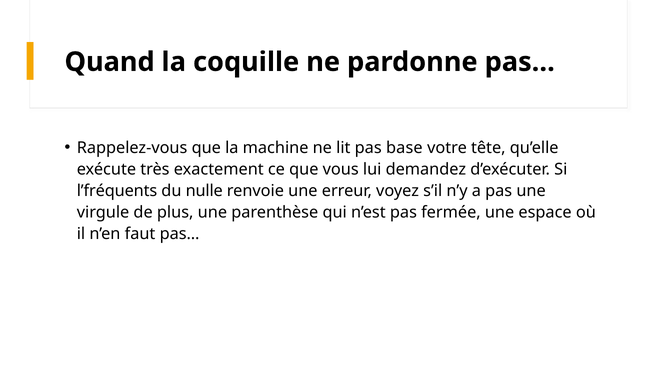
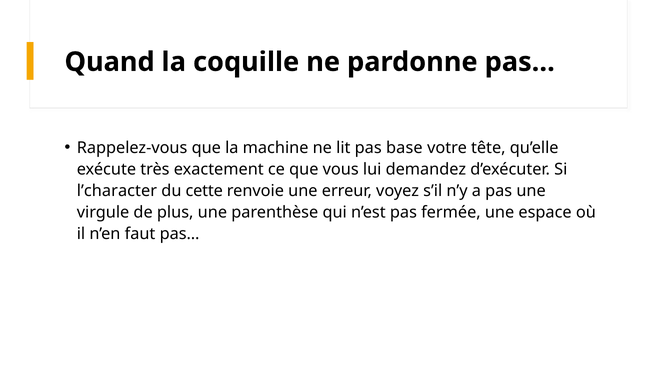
l’fréquents: l’fréquents -> l’character (117, 191)
nulle: nulle -> cette (204, 191)
